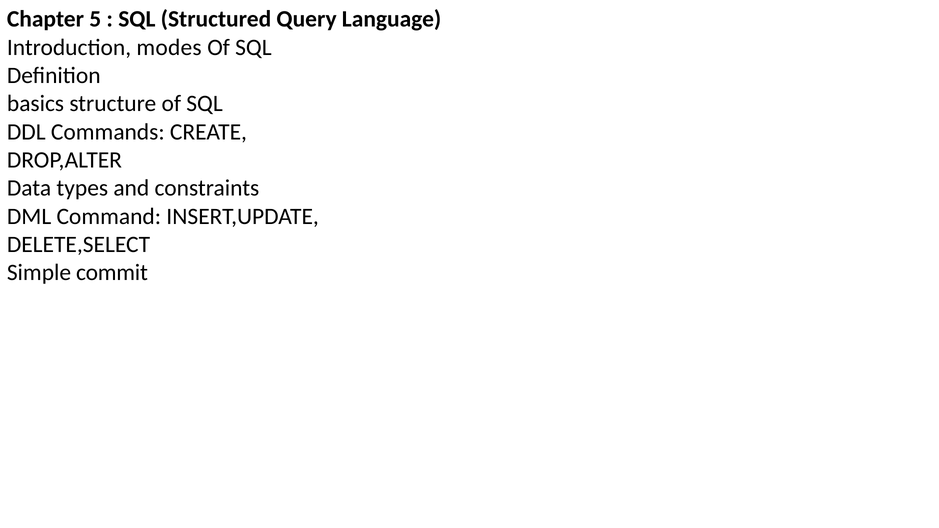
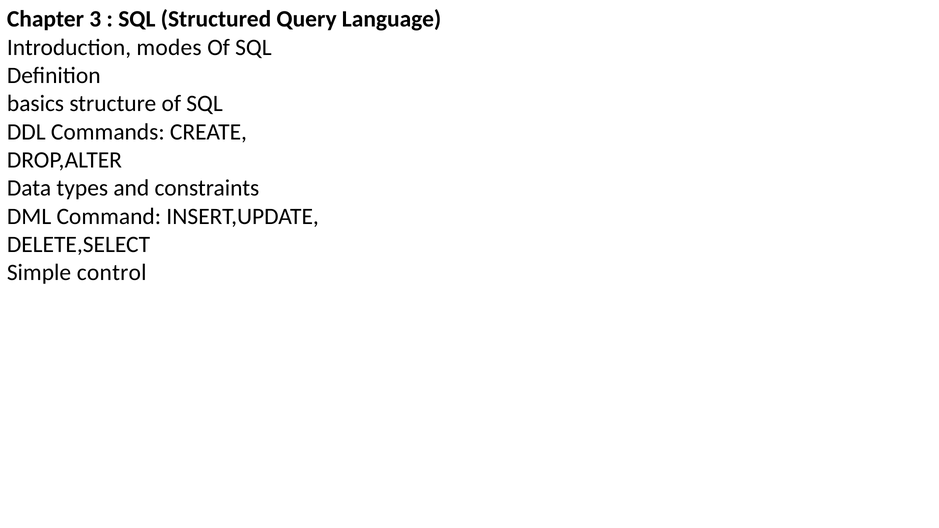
5: 5 -> 3 (95, 19)
commit: commit -> control (112, 273)
